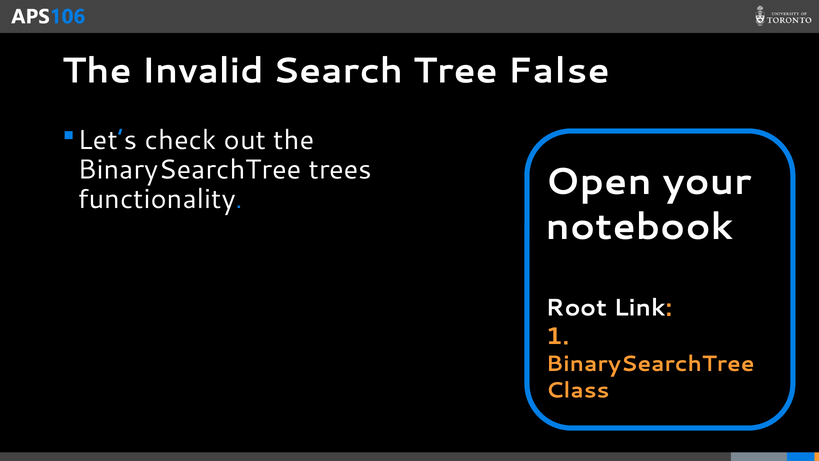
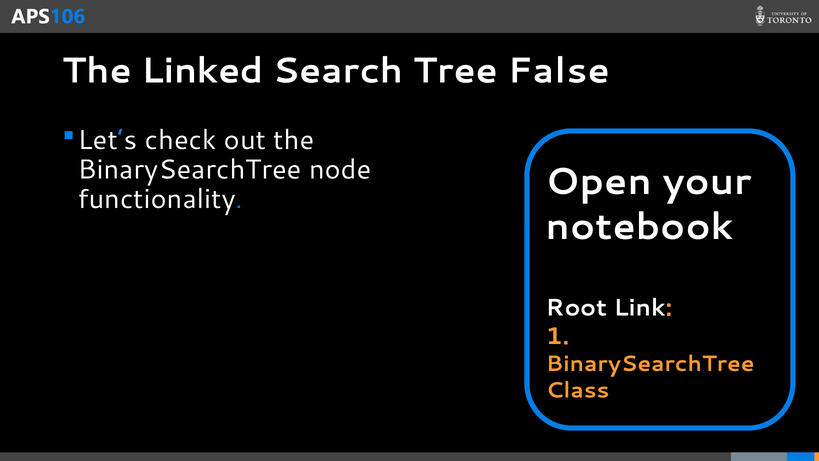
Invalid: Invalid -> Linked (203, 71)
trees: trees -> node (340, 170)
